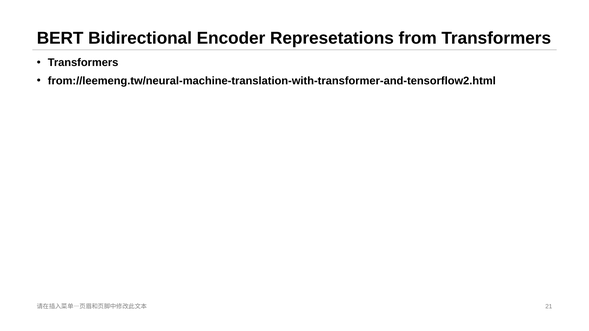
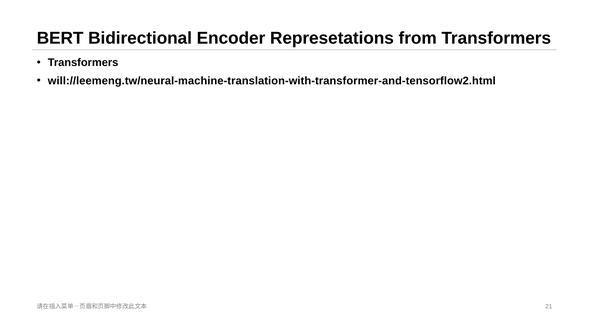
from://leemeng.tw/neural-machine-translation-with-transformer-and-tensorflow2.html: from://leemeng.tw/neural-machine-translation-with-transformer-and-tensorflow2.html -> will://leemeng.tw/neural-machine-translation-with-transformer-and-tensorflow2.html (272, 81)
